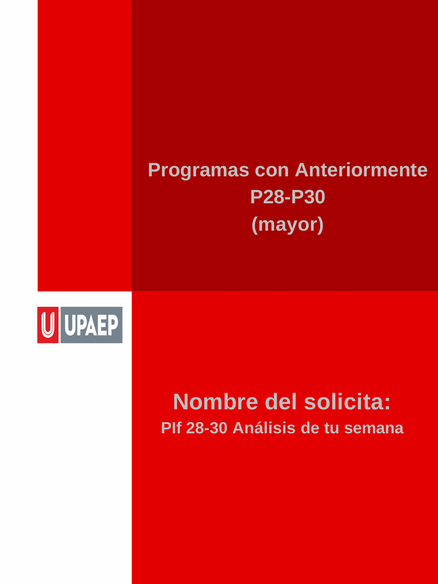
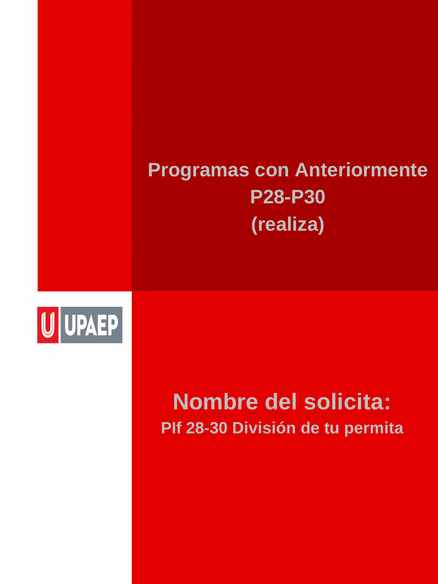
mayor: mayor -> realiza (288, 224)
Análisis: Análisis -> División (264, 428)
semana: semana -> permita (374, 428)
